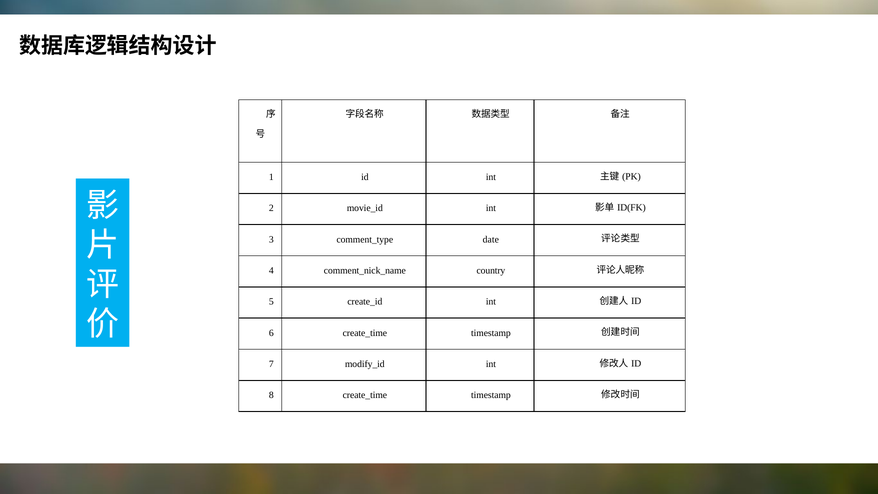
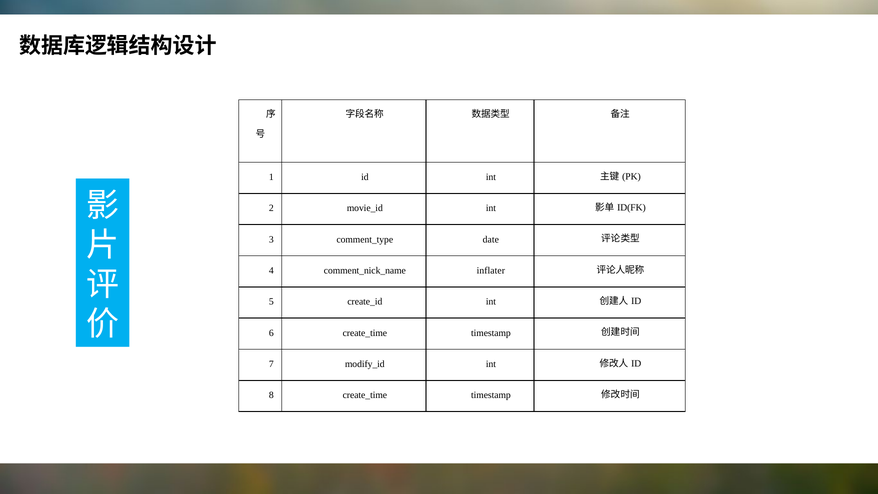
country: country -> inflater (491, 270)
